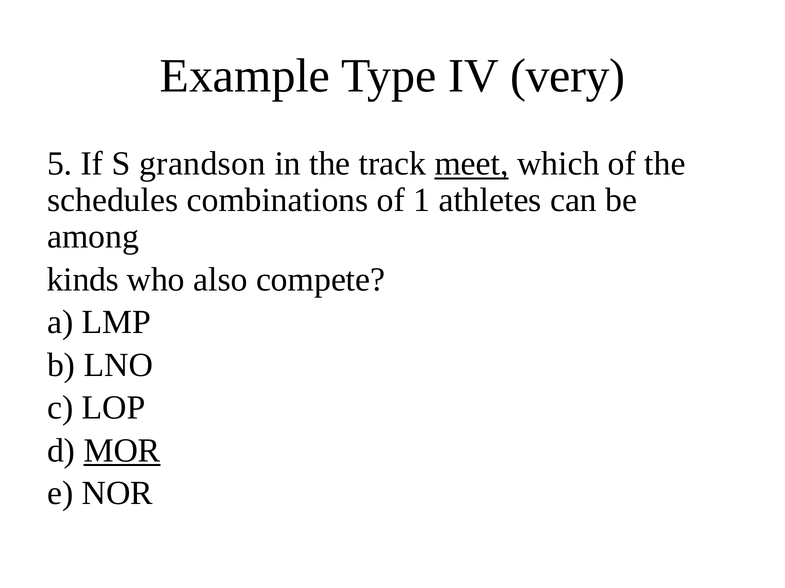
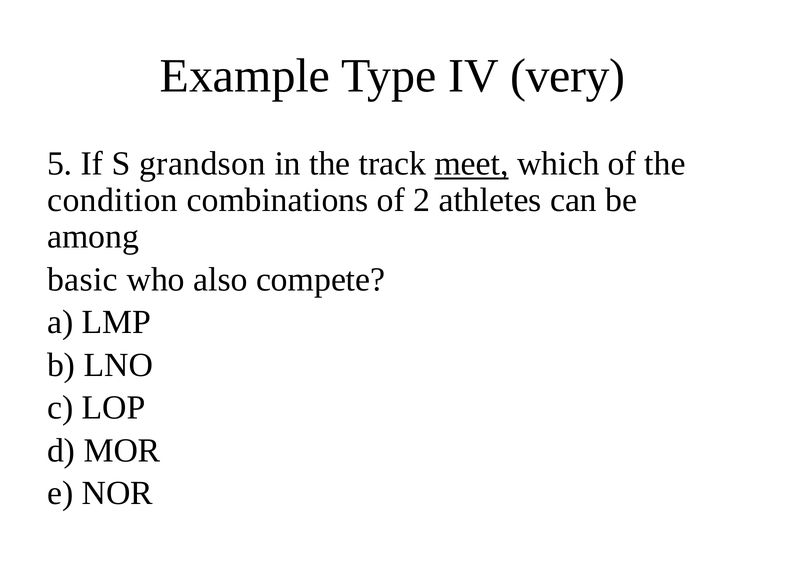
schedules: schedules -> condition (113, 200)
1: 1 -> 2 (422, 200)
kinds: kinds -> basic (83, 280)
MOR underline: present -> none (122, 451)
